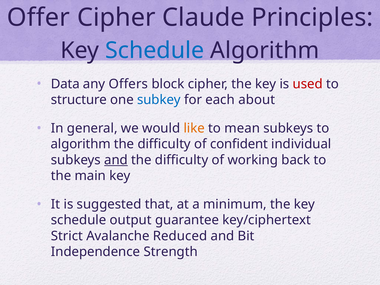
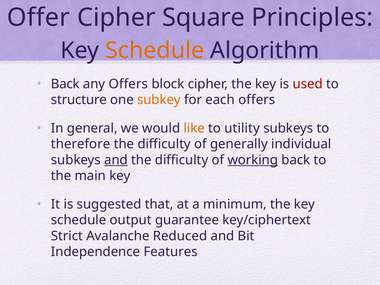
Claude: Claude -> Square (204, 18)
Schedule colour: blue -> orange (155, 50)
Data: Data -> Back (65, 84)
subkey colour: blue -> orange (159, 100)
each about: about -> offers (257, 100)
mean: mean -> utility (242, 128)
algorithm: algorithm -> therefore (81, 144)
confident: confident -> generally (239, 144)
working underline: none -> present (253, 160)
Strength: Strength -> Features (171, 252)
